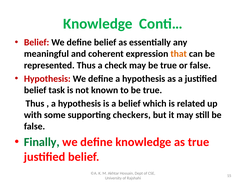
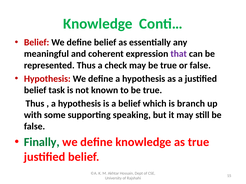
that colour: orange -> purple (179, 54)
related: related -> branch (191, 104)
checkers: checkers -> speaking (132, 115)
